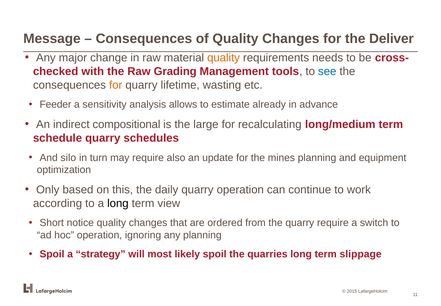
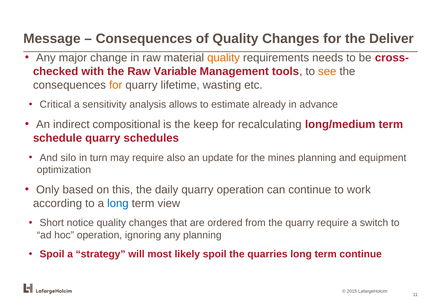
Grading: Grading -> Variable (175, 71)
see colour: blue -> orange (327, 71)
Feeder: Feeder -> Critical (55, 104)
large: large -> keep (206, 124)
long colour: black -> blue (118, 203)
term slippage: slippage -> continue (361, 254)
